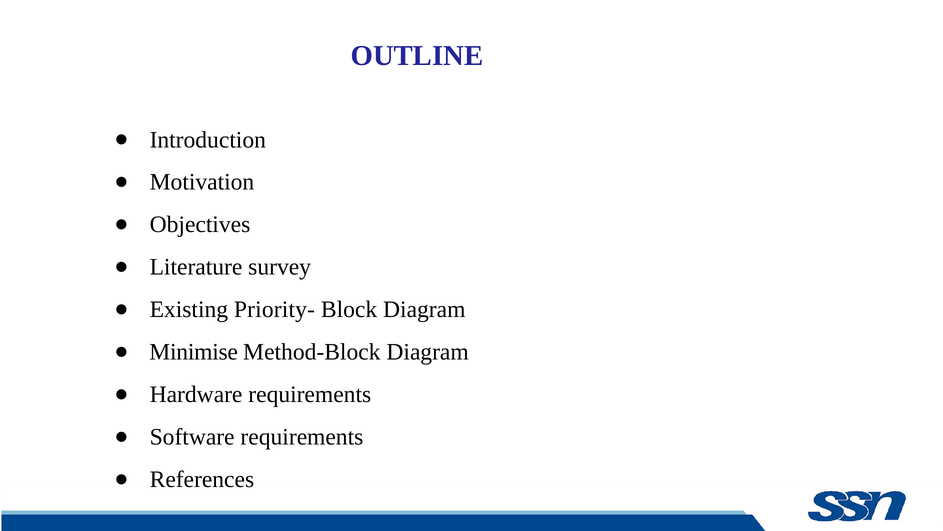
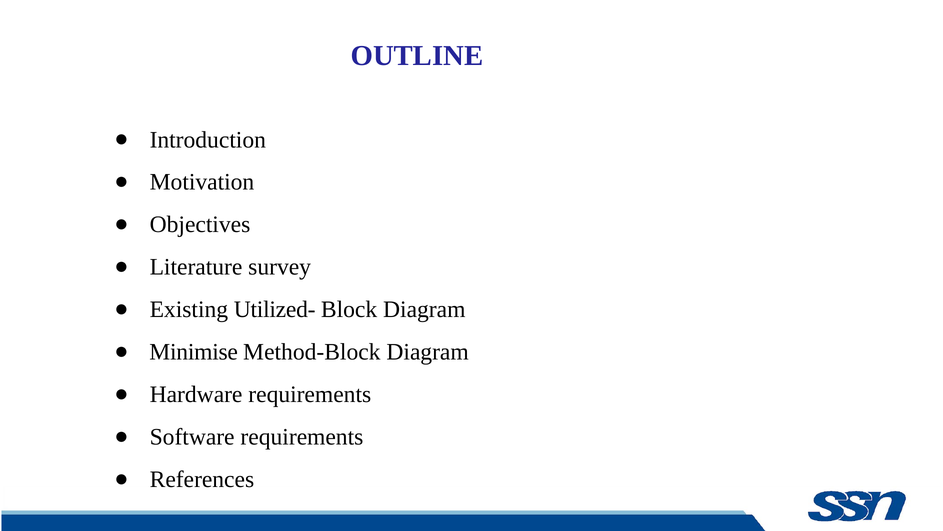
Priority-: Priority- -> Utilized- (275, 309)
